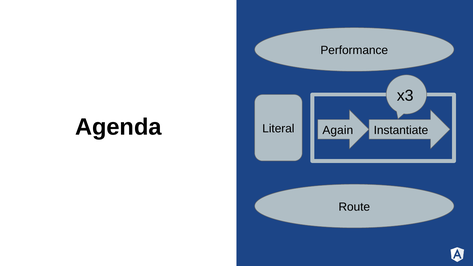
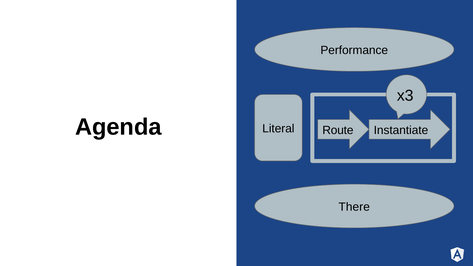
Again: Again -> Route (338, 130)
Route: Route -> There (354, 207)
